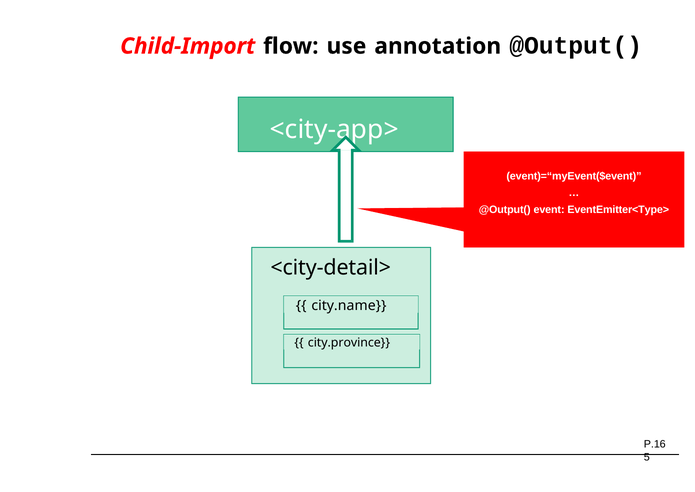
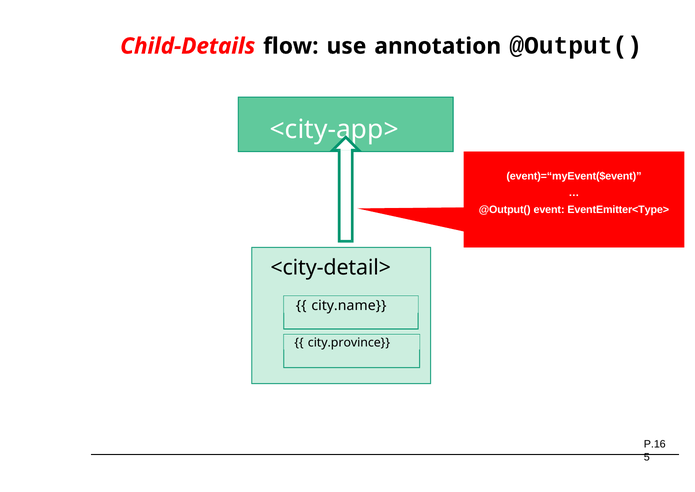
Child-Import: Child-Import -> Child-Details (188, 46)
